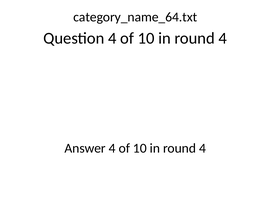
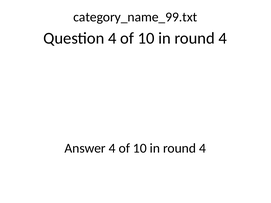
category_name_64.txt: category_name_64.txt -> category_name_99.txt (135, 17)
